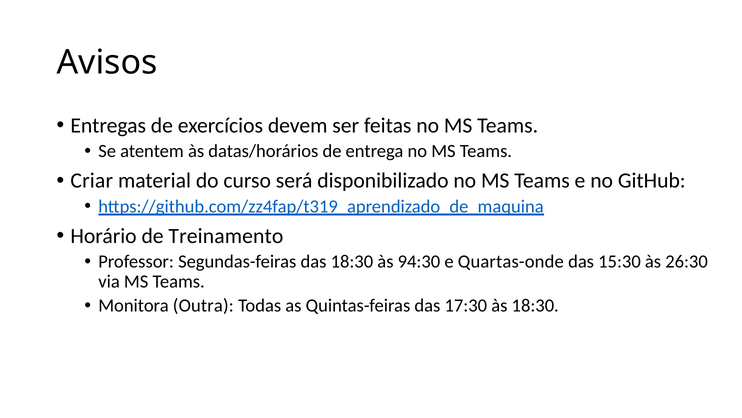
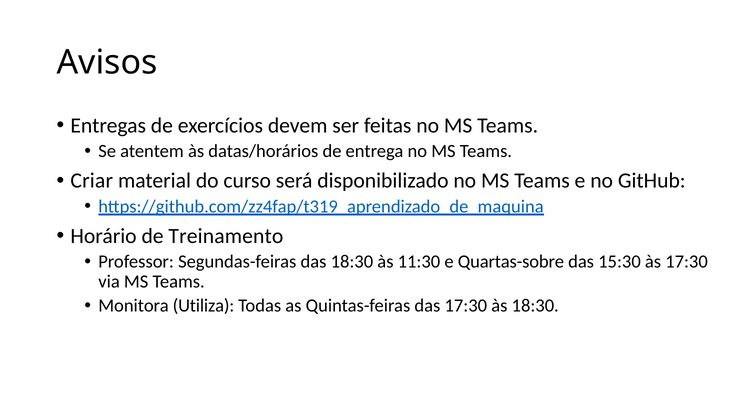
94:30: 94:30 -> 11:30 (419, 261)
Quartas-onde: Quartas-onde -> Quartas-sobre (511, 261)
às 26:30: 26:30 -> 17:30 (687, 261)
Outra: Outra -> Utiliza (203, 305)
